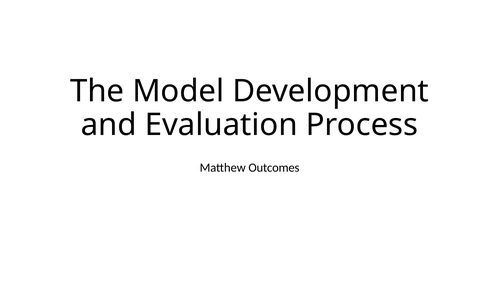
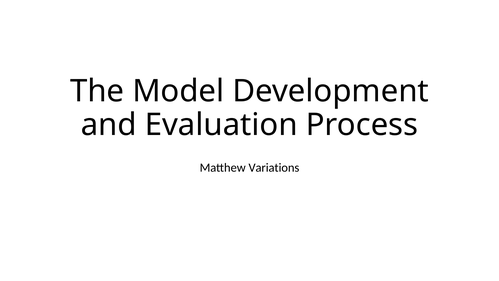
Outcomes: Outcomes -> Variations (274, 168)
